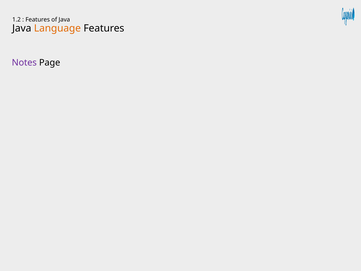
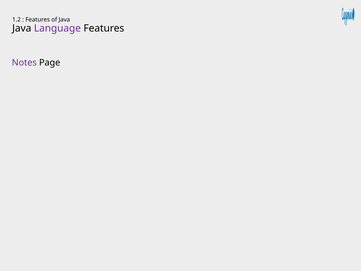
Language colour: orange -> purple (57, 28)
